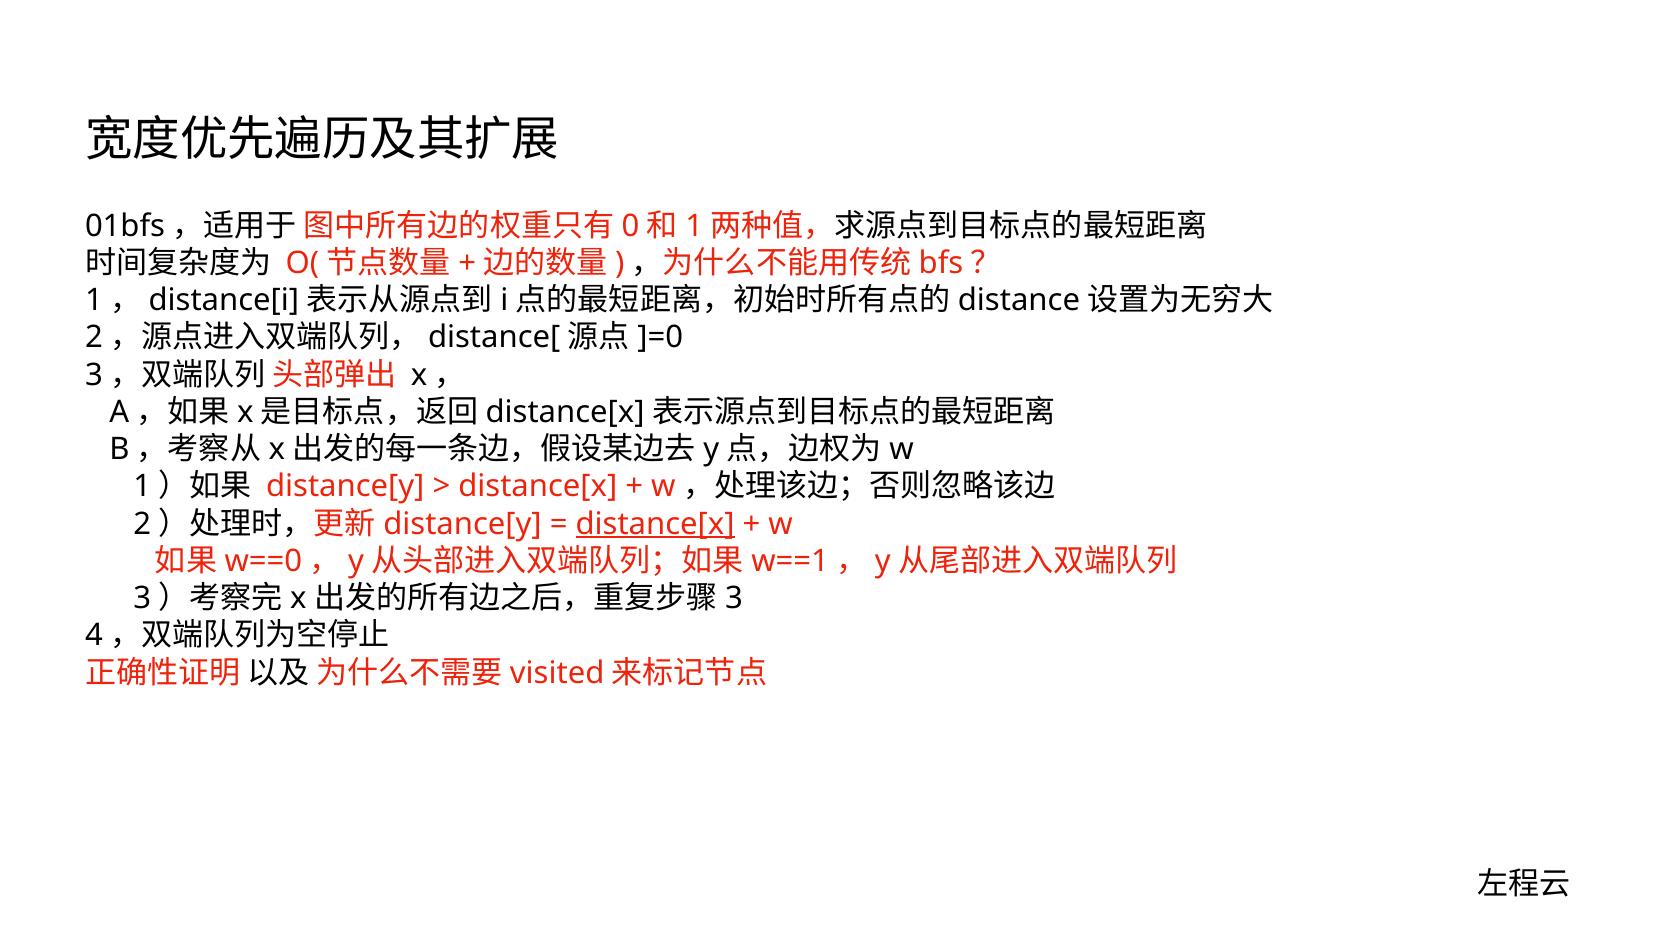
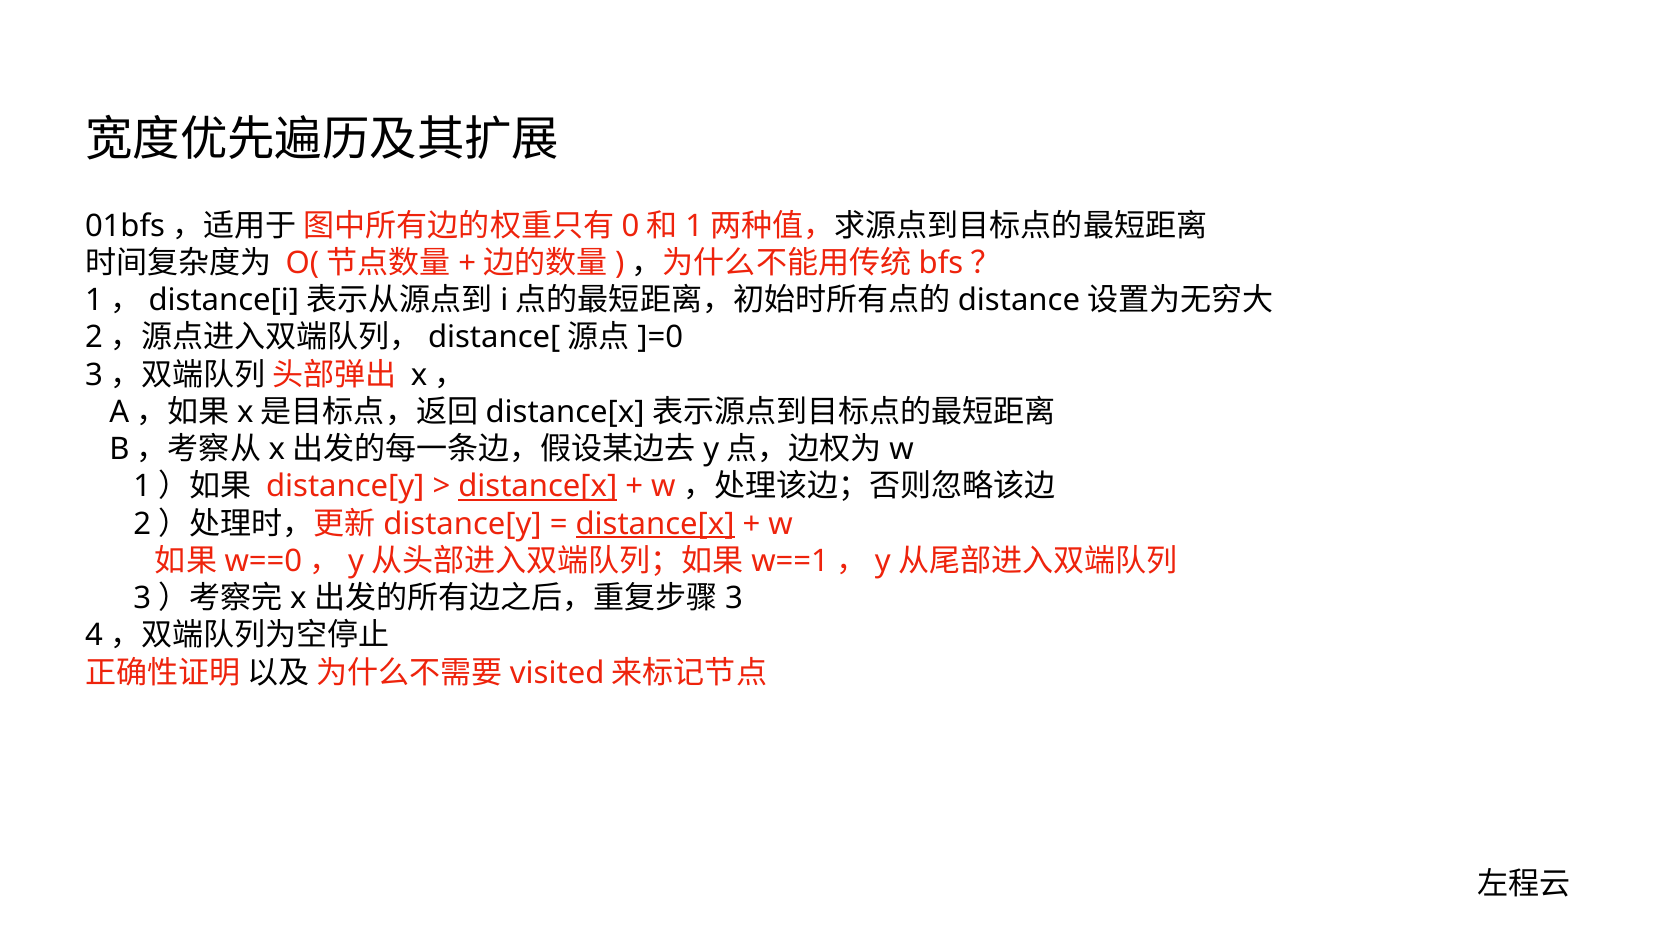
distance[x underline: none -> present (538, 487)
